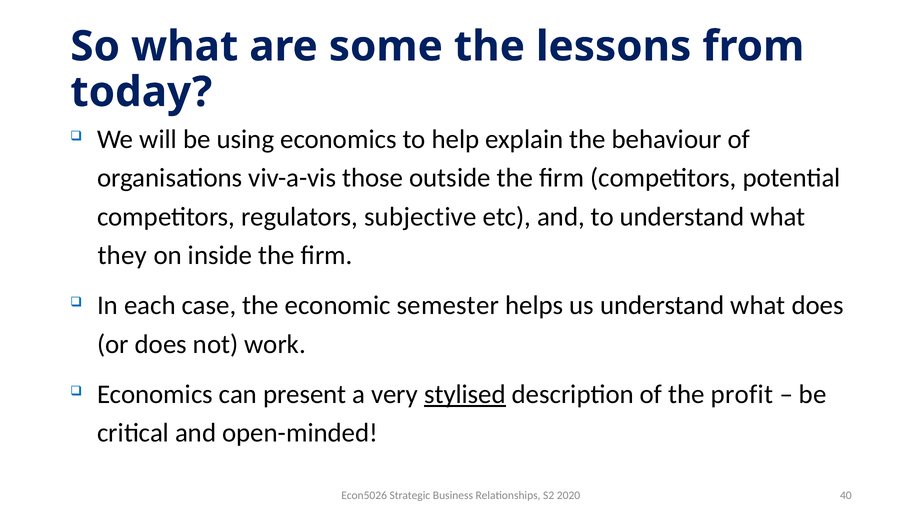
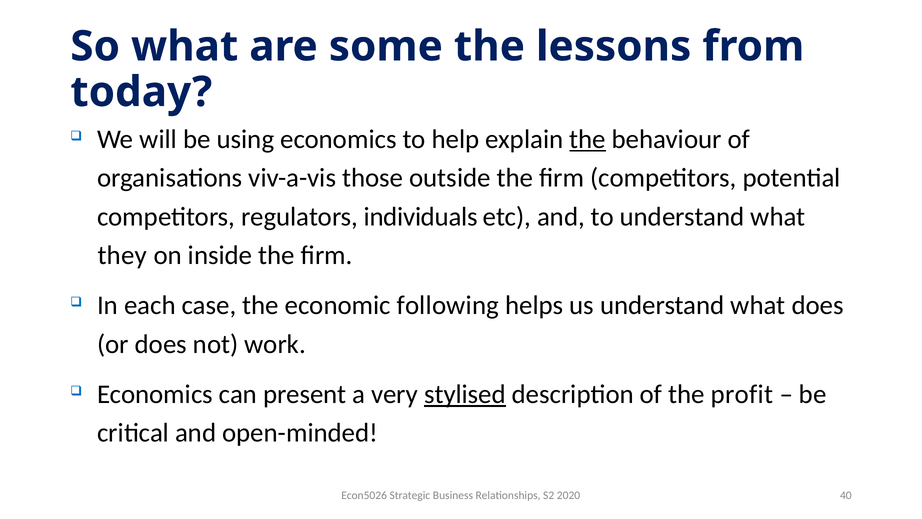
the underline: none -> present (588, 139)
subjective: subjective -> individuals (421, 217)
semester: semester -> following (448, 305)
